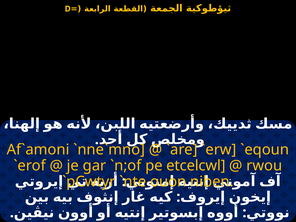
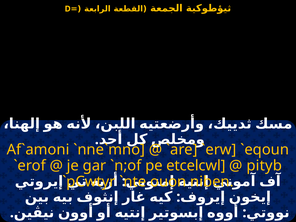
rwou: rwou -> pityb (264, 166)
